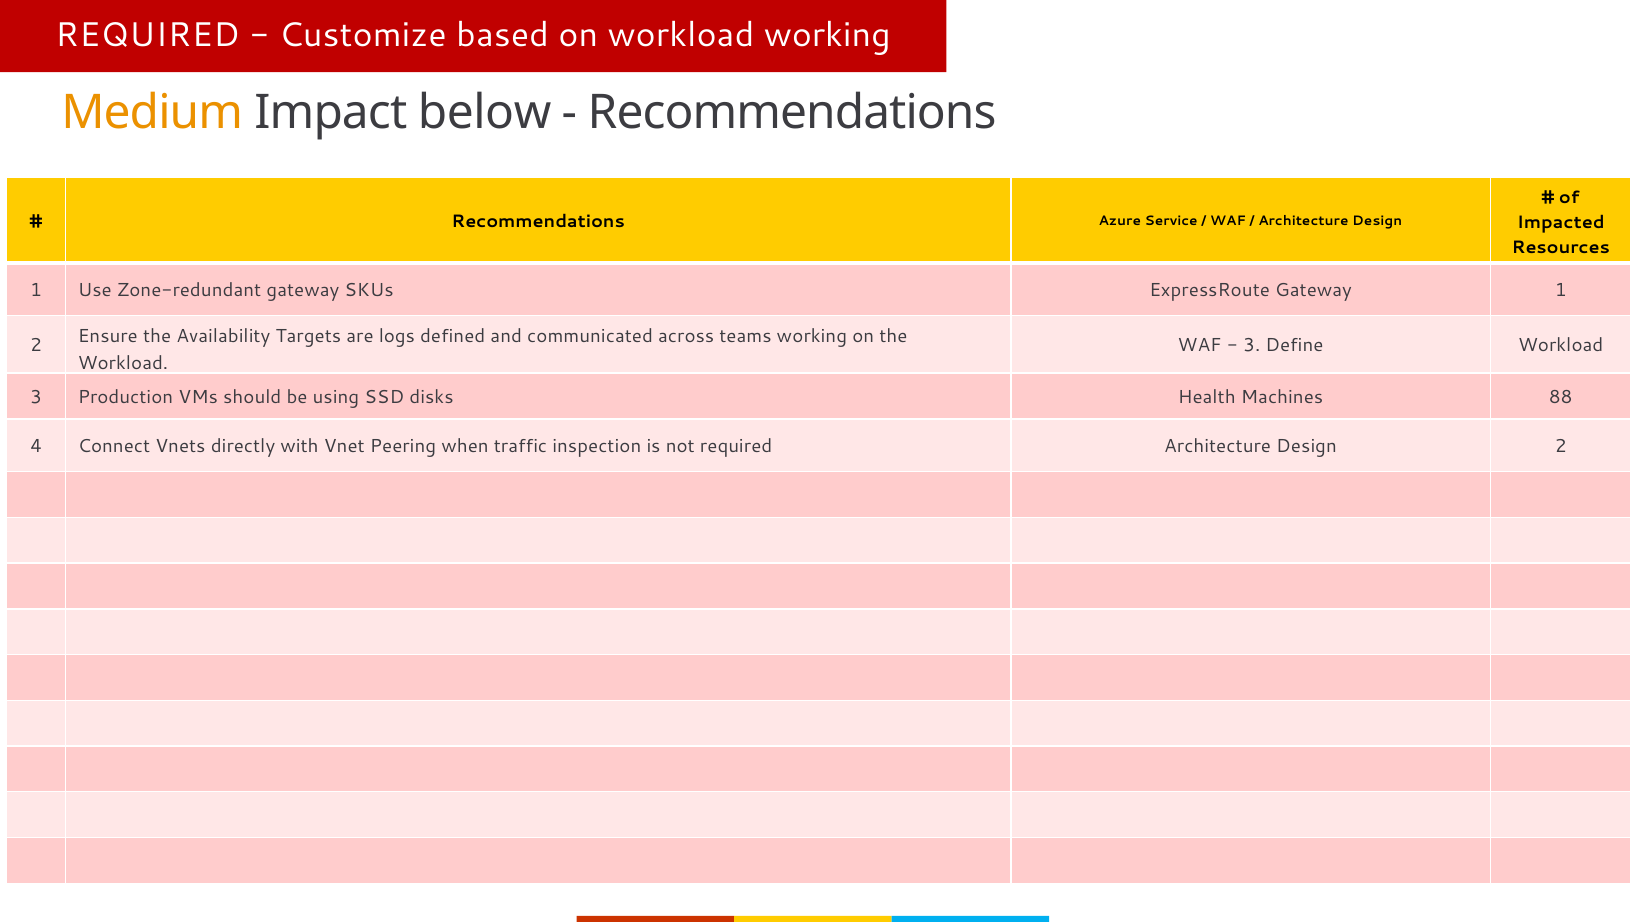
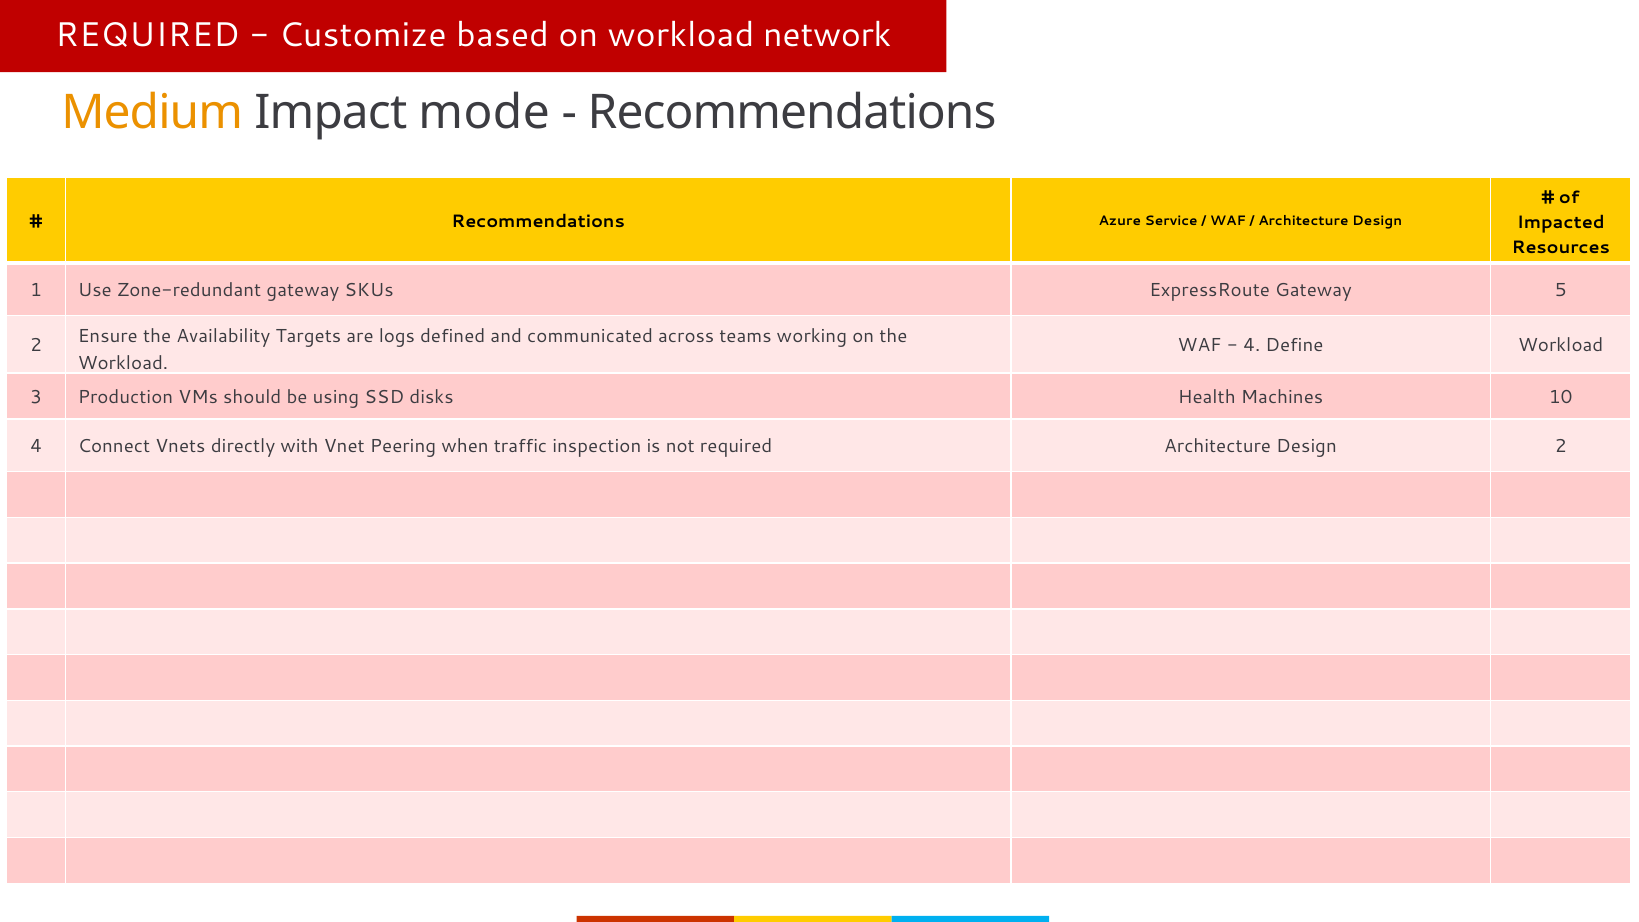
workload working: working -> network (827, 35)
below: below -> mode (484, 113)
Gateway 1: 1 -> 5 (1561, 290)
3: 3 -> 4 (1252, 345)
88: 88 -> 10 (1561, 397)
